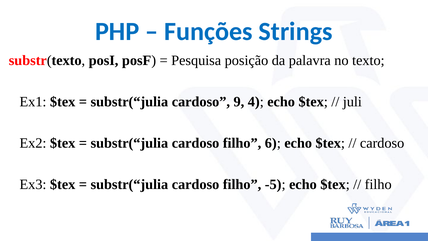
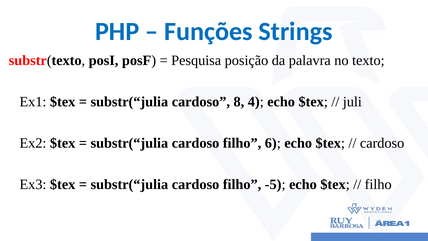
9: 9 -> 8 (239, 102)
